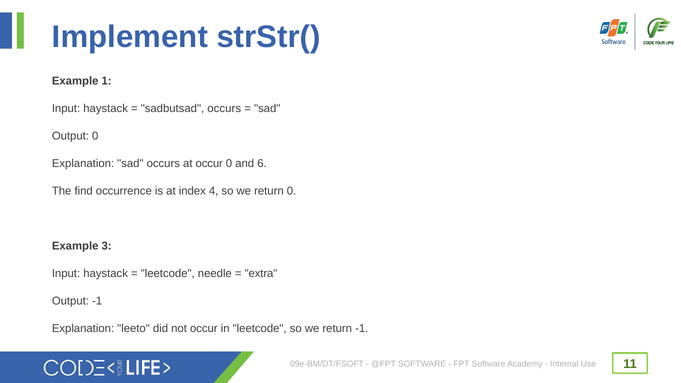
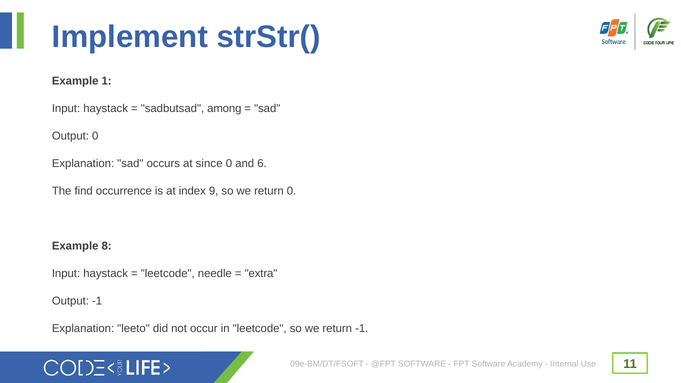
sadbutsad occurs: occurs -> among (224, 109)
at occur: occur -> since (209, 164)
4: 4 -> 9 (214, 191)
3: 3 -> 8 (107, 246)
